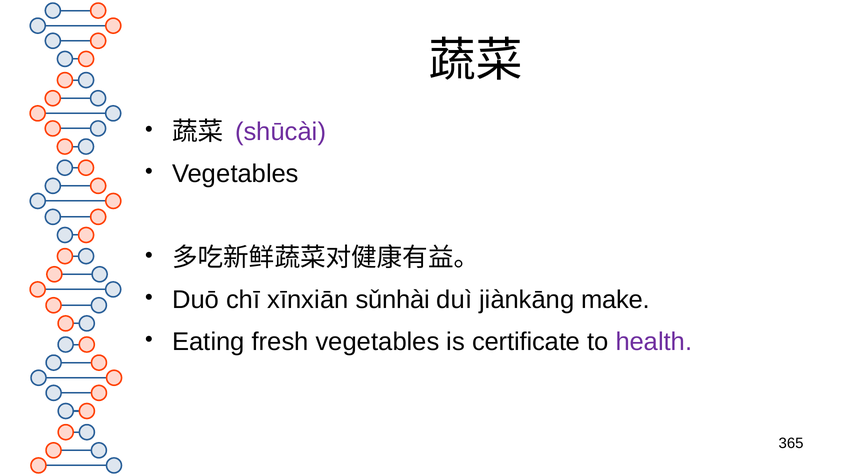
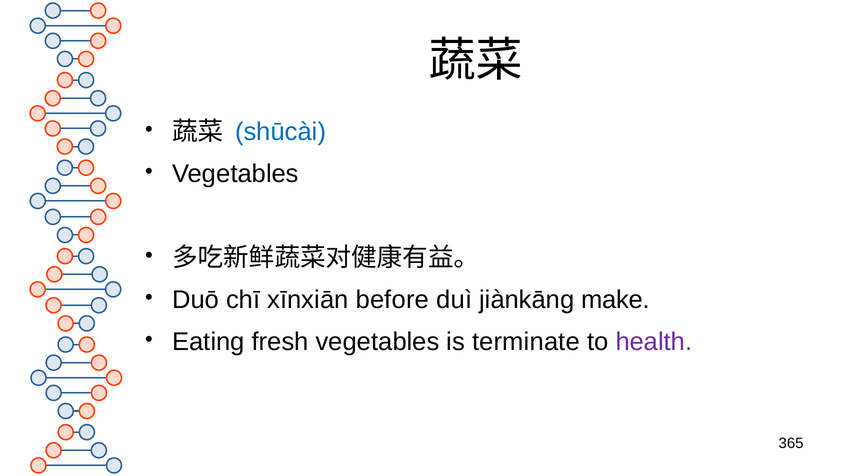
shūcài colour: purple -> blue (281, 132)
sǔnhài: sǔnhài -> before (392, 300)
certificate: certificate -> terminate (526, 342)
